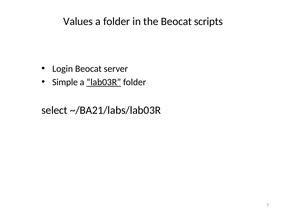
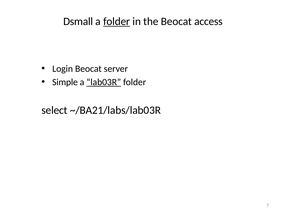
Values: Values -> Dsmall (78, 21)
folder underline: none -> present (117, 21)
scripts: scripts -> access (209, 21)
